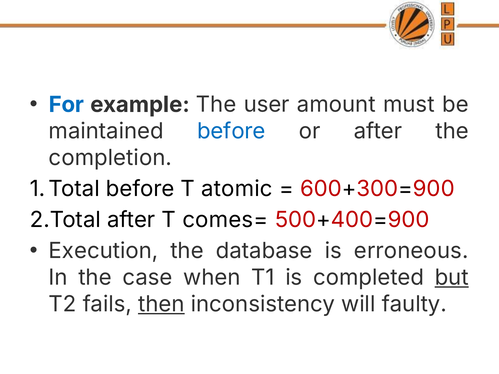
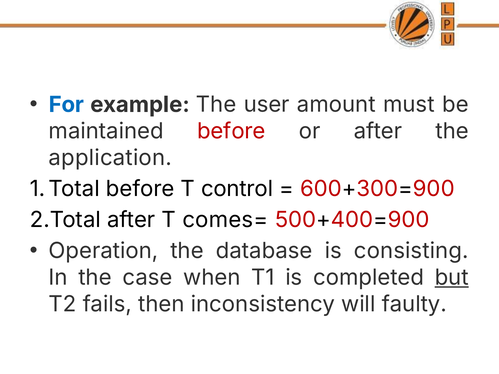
before colour: blue -> red (231, 131)
completion: completion -> application (110, 158)
atomic: atomic -> control (237, 189)
Execution: Execution -> Operation (103, 251)
erroneous: erroneous -> consisting (411, 251)
then underline: present -> none (161, 304)
